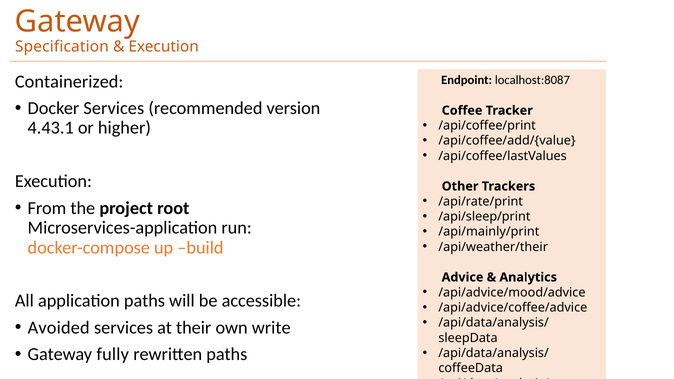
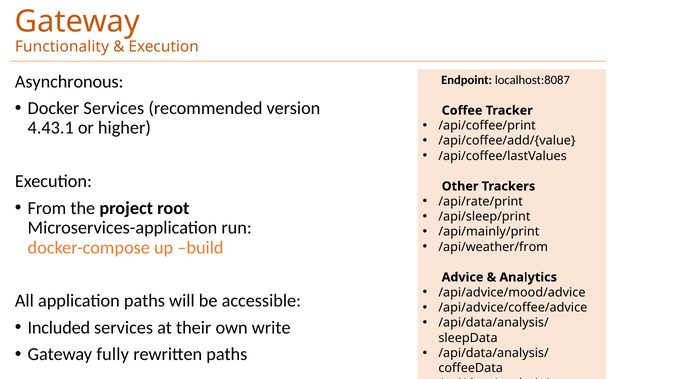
Specification: Specification -> Functionality (62, 47)
Containerized: Containerized -> Asynchronous (69, 82)
/api/weather/their: /api/weather/their -> /api/weather/from (493, 247)
Avoided: Avoided -> Included (59, 328)
